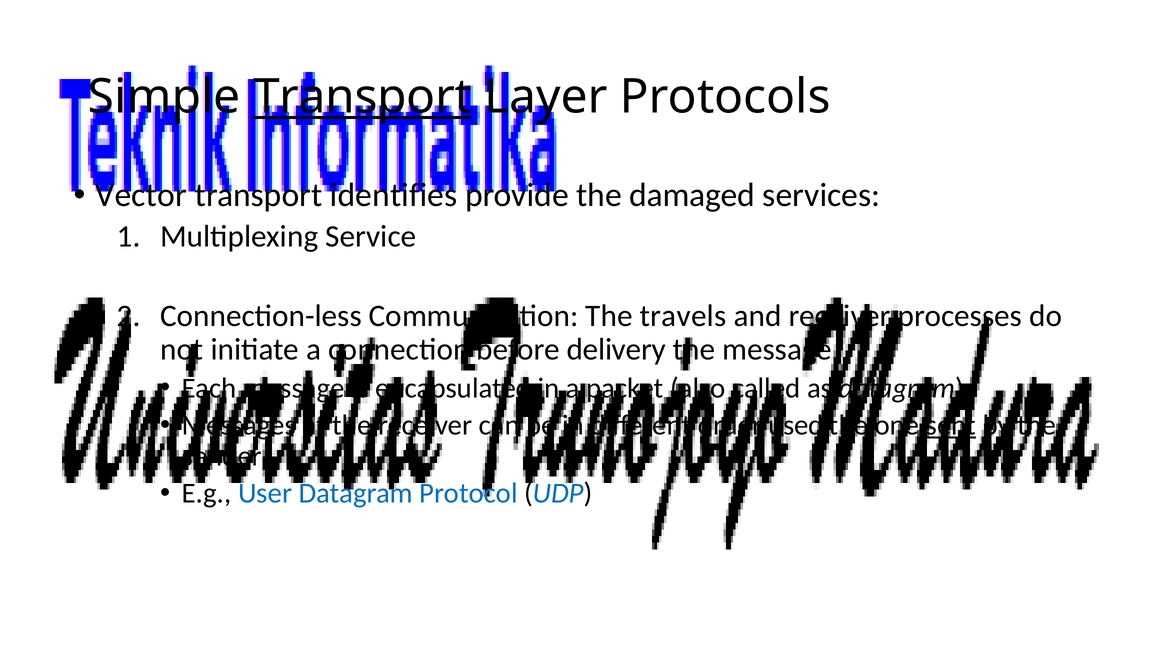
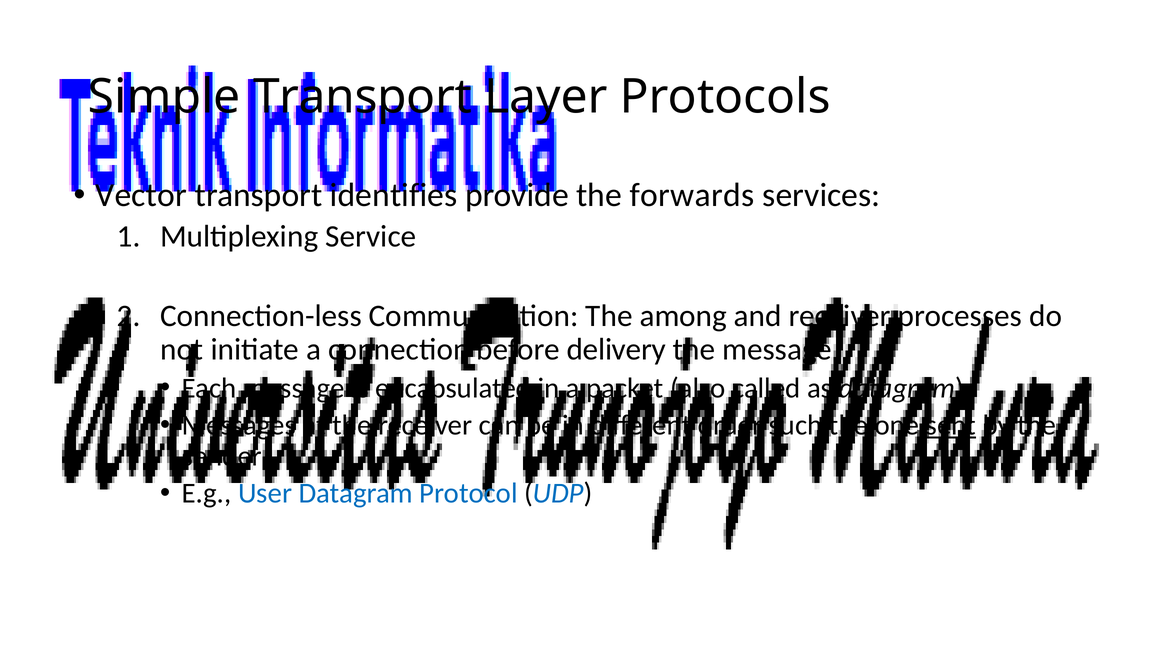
Transport underline: present -> none (363, 97)
damaged: damaged -> forwards (692, 195)
travels: travels -> among (683, 316)
used: used -> such (796, 425)
